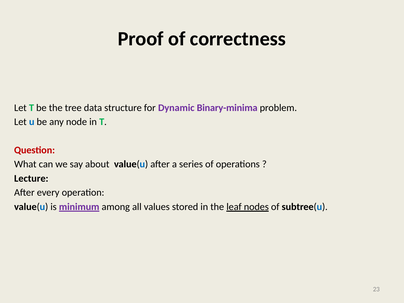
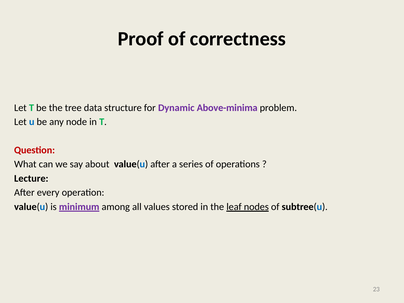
Binary-minima: Binary-minima -> Above-minima (227, 108)
